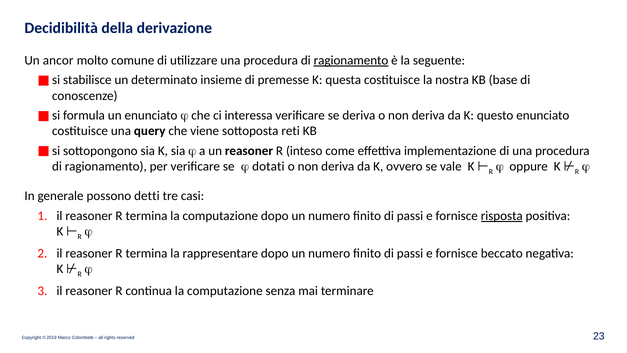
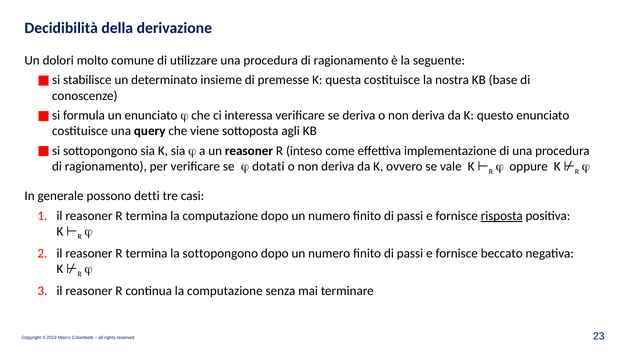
ancor: ancor -> dolori (58, 60)
ragionamento underline: present -> none (351, 60)
reti: reti -> agli (291, 131)
la rappresentare: rappresentare -> sottopongono (220, 253)
